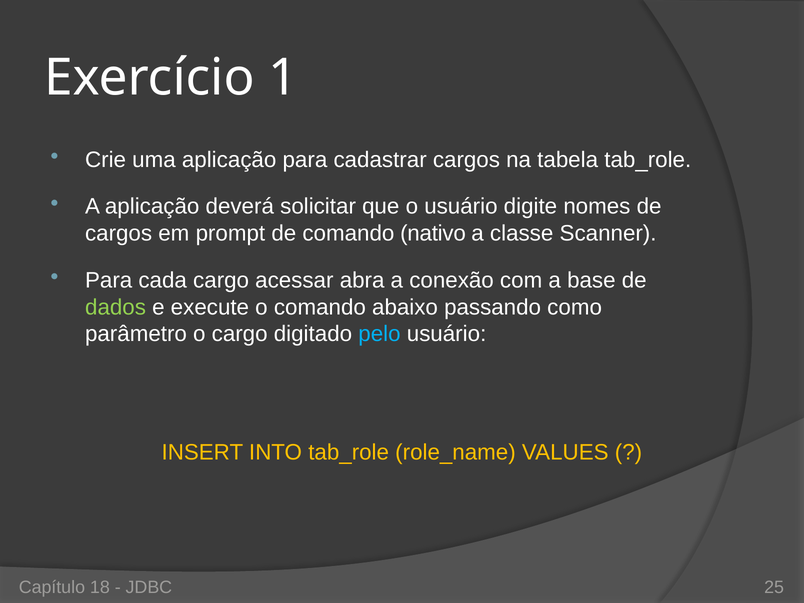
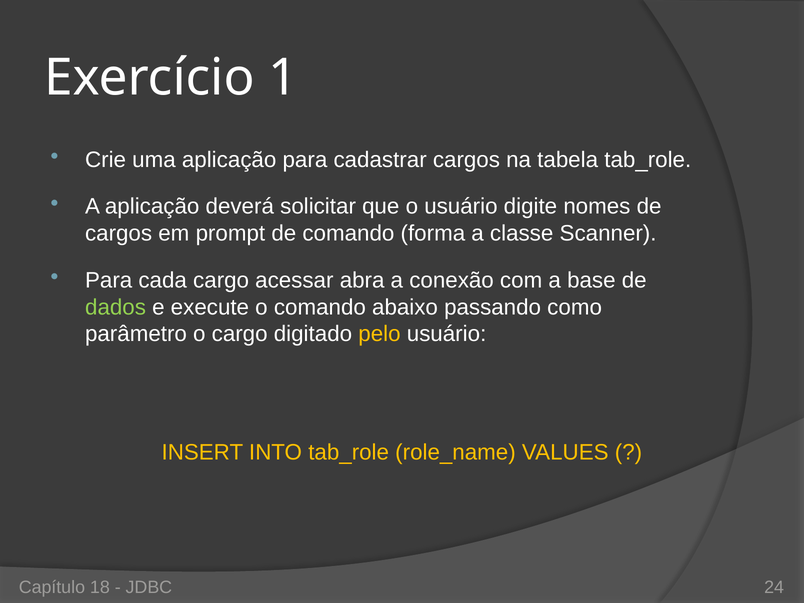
nativo: nativo -> forma (433, 233)
pelo colour: light blue -> yellow (379, 334)
25: 25 -> 24 (774, 587)
